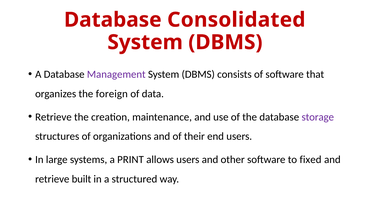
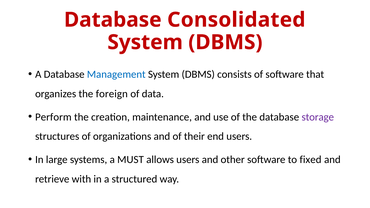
Management colour: purple -> blue (116, 74)
Retrieve: Retrieve -> Perform (53, 117)
PRINT: PRINT -> MUST (131, 160)
built: built -> with (81, 179)
